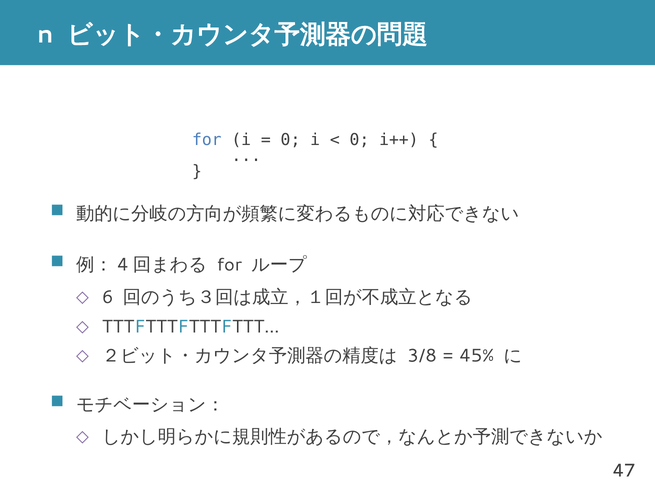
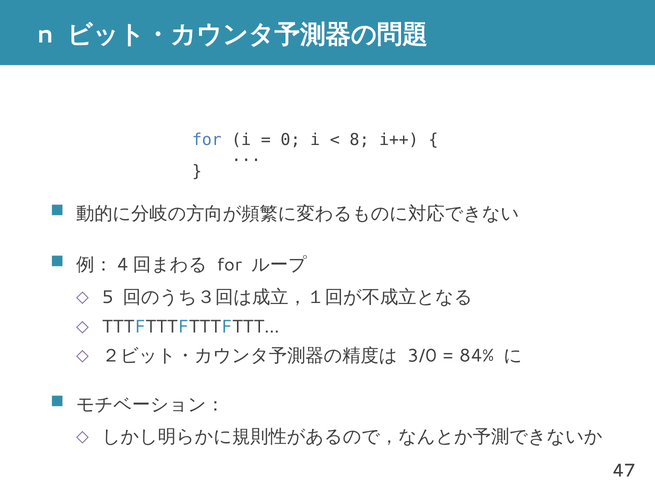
0: 0 -> 8 (359, 140)
6: 6 -> 5 (108, 297)
3/8: 3/8 -> 3/0 (422, 356)
45%: 45% -> 84% (477, 356)
